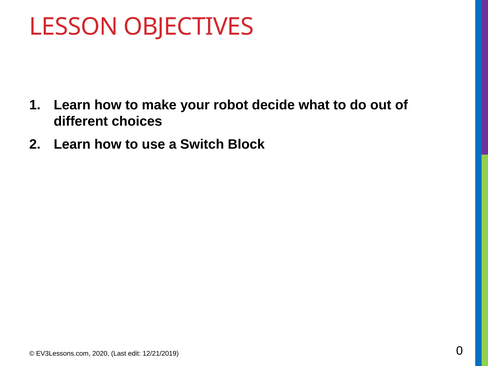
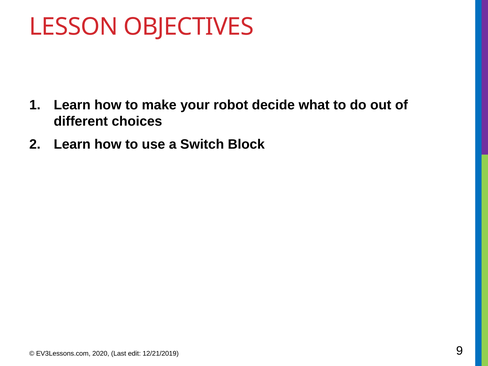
0: 0 -> 9 (460, 351)
